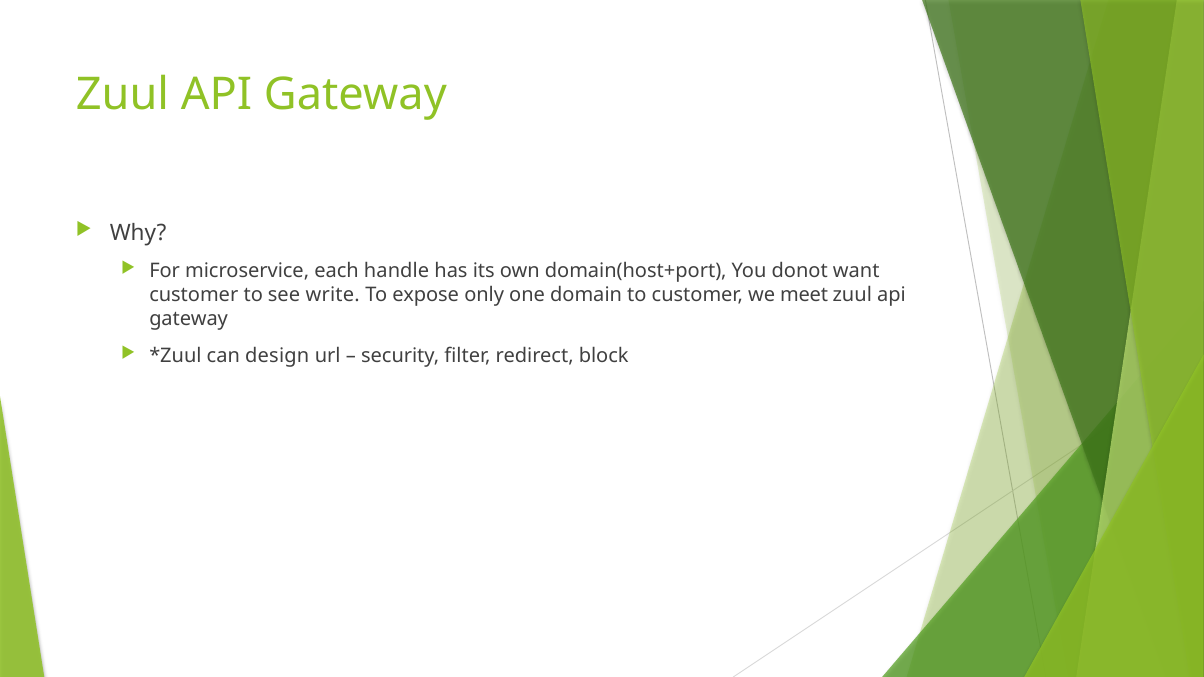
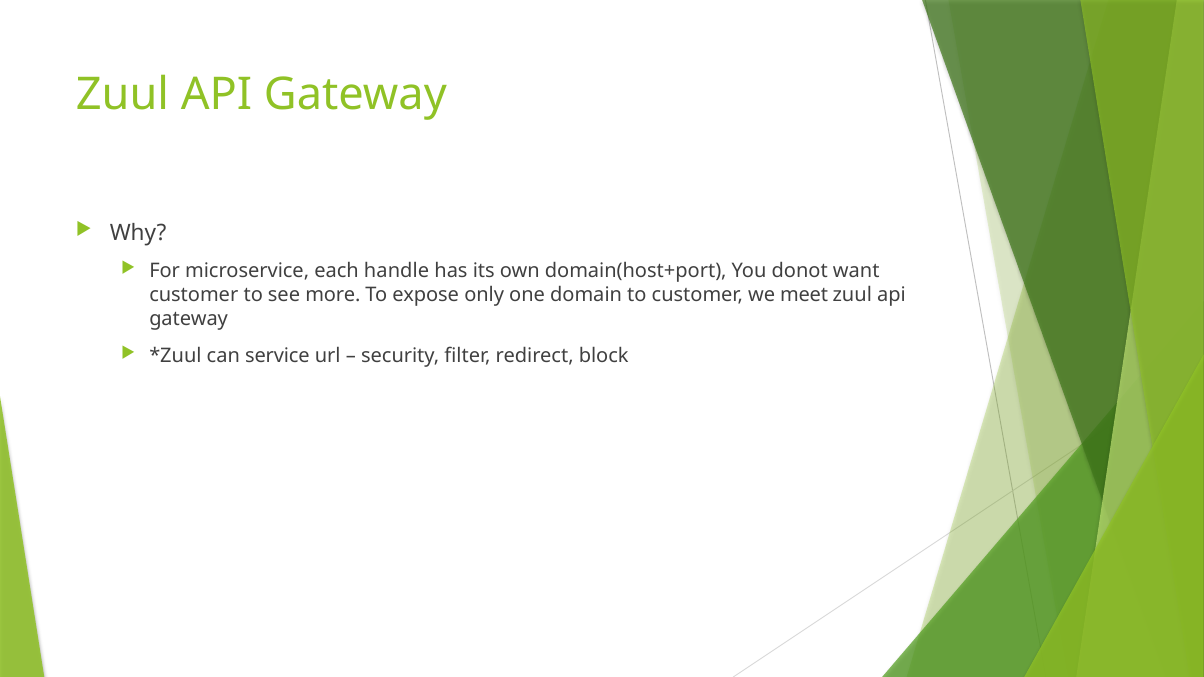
write: write -> more (333, 295)
design: design -> service (277, 356)
